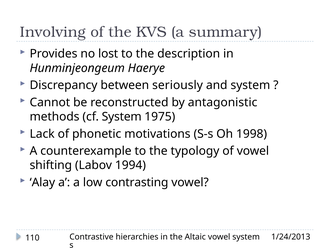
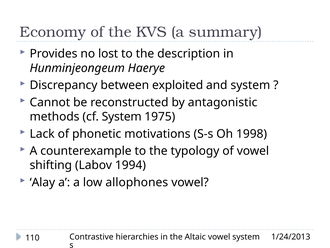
Involving: Involving -> Economy (53, 32)
seriously: seriously -> exploited (178, 85)
contrasting: contrasting -> allophones (137, 182)
